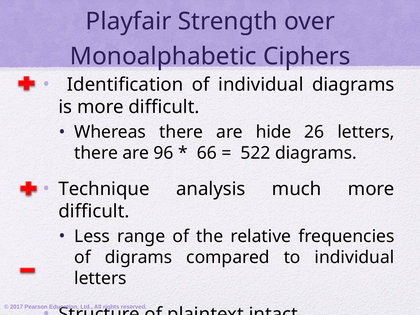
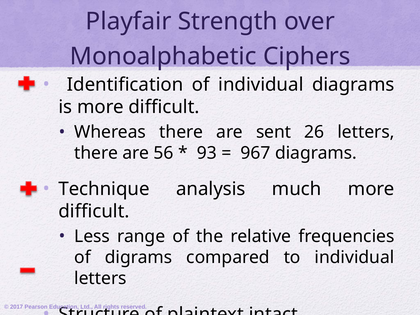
hide: hide -> sent (274, 132)
96: 96 -> 56 (164, 153)
66: 66 -> 93 (207, 153)
522: 522 -> 967 (256, 153)
